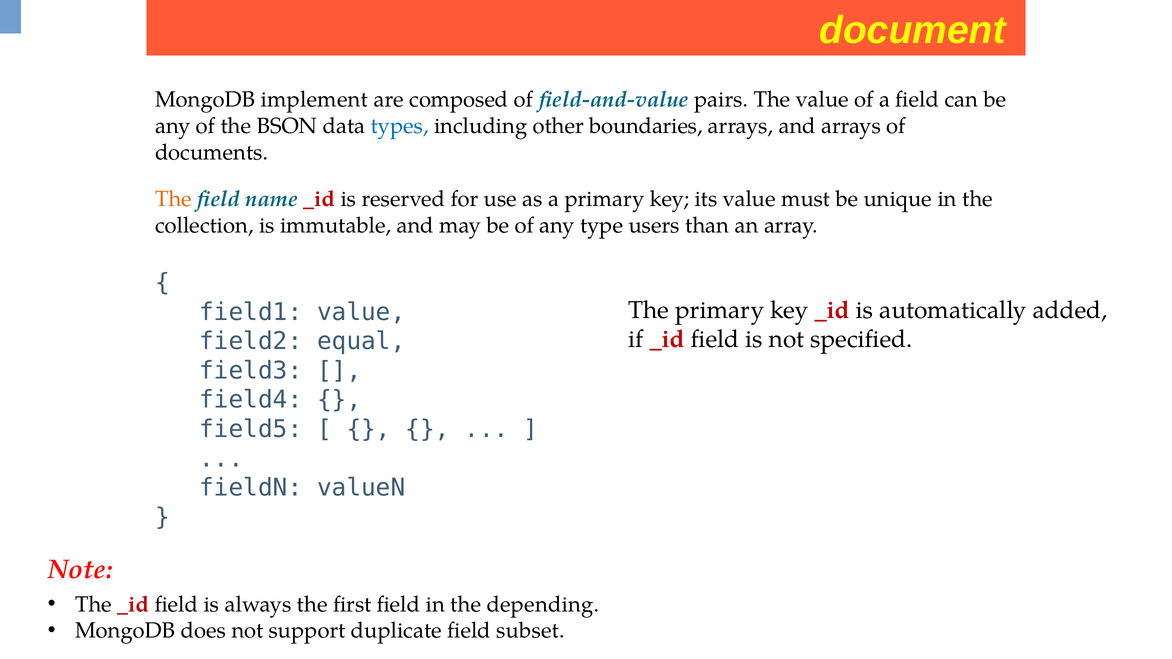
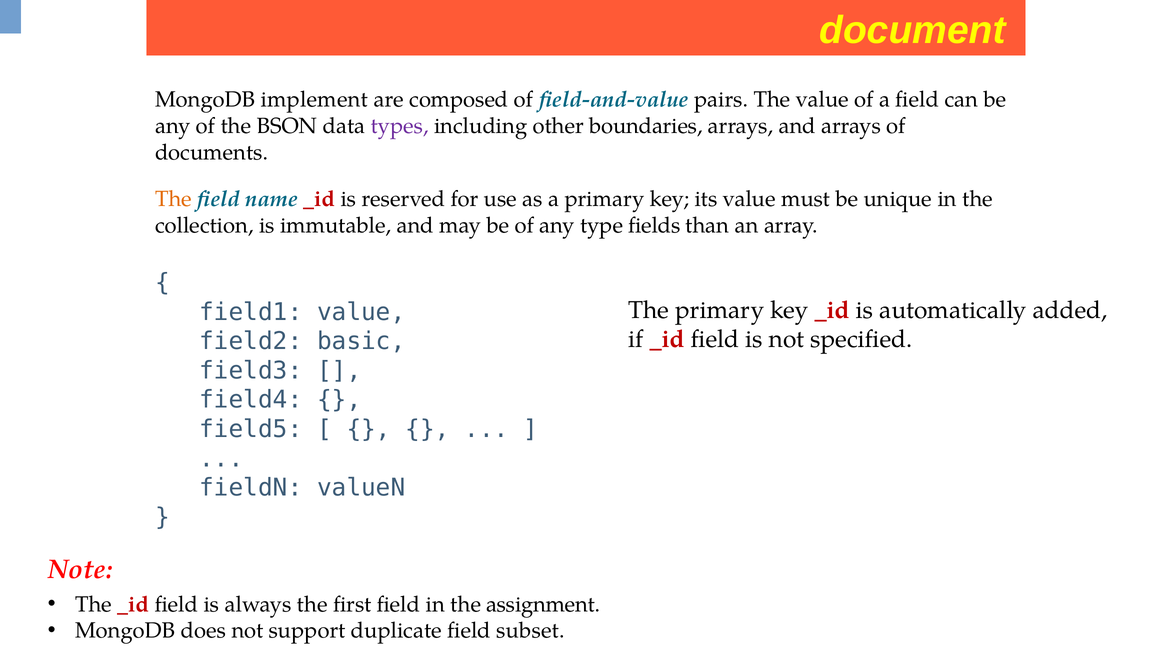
types colour: blue -> purple (400, 126)
users: users -> fields (654, 226)
equal: equal -> basic (361, 341)
depending: depending -> assignment (543, 605)
